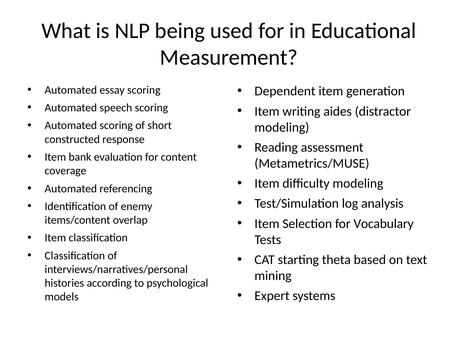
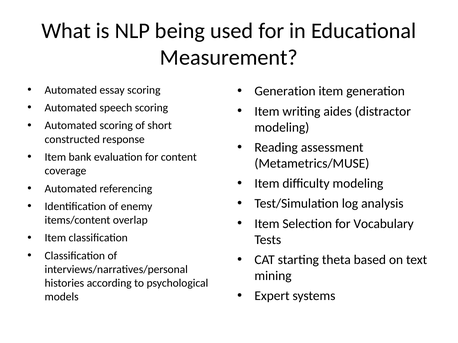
Dependent: Dependent -> Generation (285, 91)
